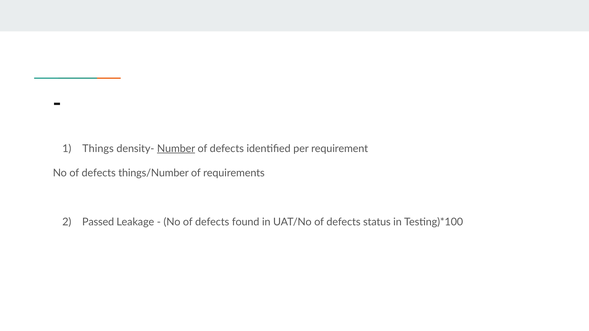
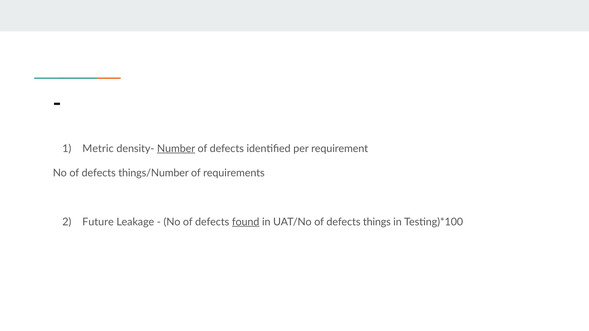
Things: Things -> Metric (98, 149)
Passed: Passed -> Future (98, 222)
found underline: none -> present (246, 222)
status: status -> things (377, 222)
